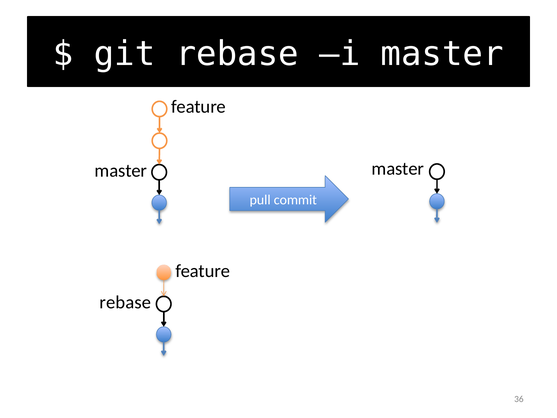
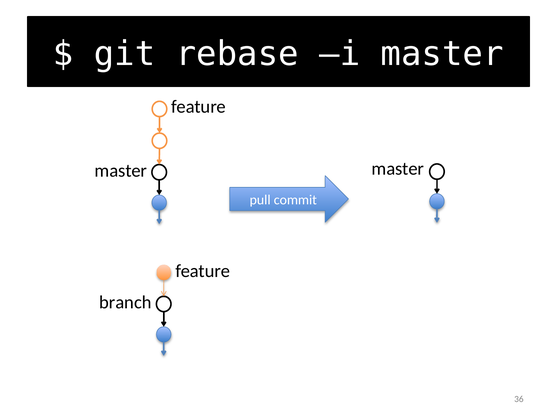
rebase: rebase -> branch (125, 302)
